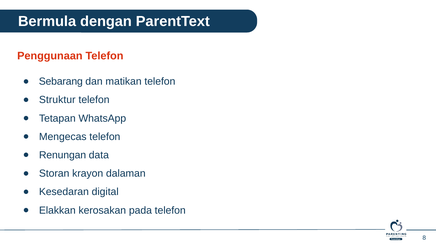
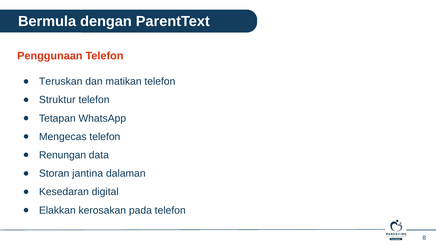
Sebarang: Sebarang -> Teruskan (61, 82)
krayon: krayon -> jantina (88, 174)
